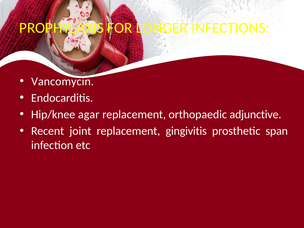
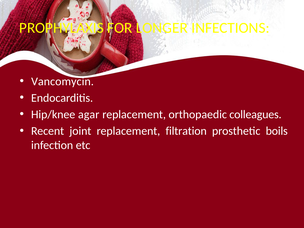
adjunctive: adjunctive -> colleagues (255, 114)
gingivitis: gingivitis -> filtration (186, 131)
span: span -> boils (277, 131)
